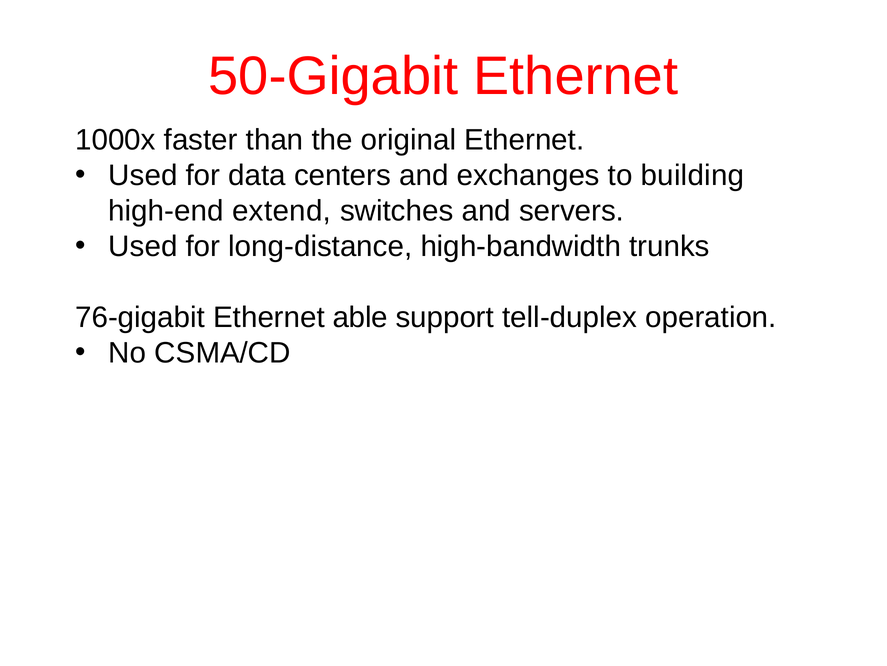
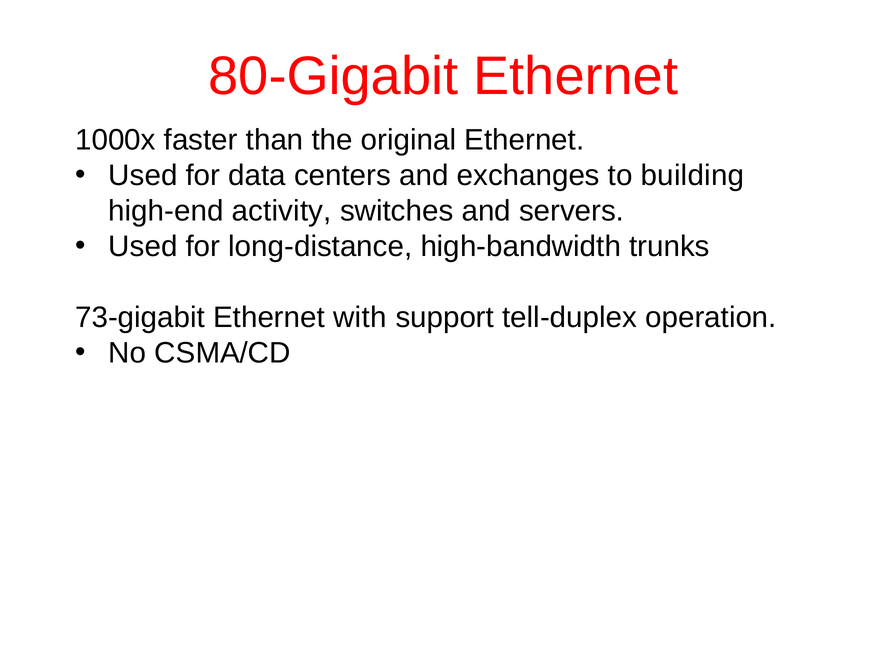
50-Gigabit: 50-Gigabit -> 80-Gigabit (333, 76)
extend: extend -> activity (282, 211)
76-gigabit: 76-gigabit -> 73-gigabit (140, 317)
able: able -> with (360, 317)
